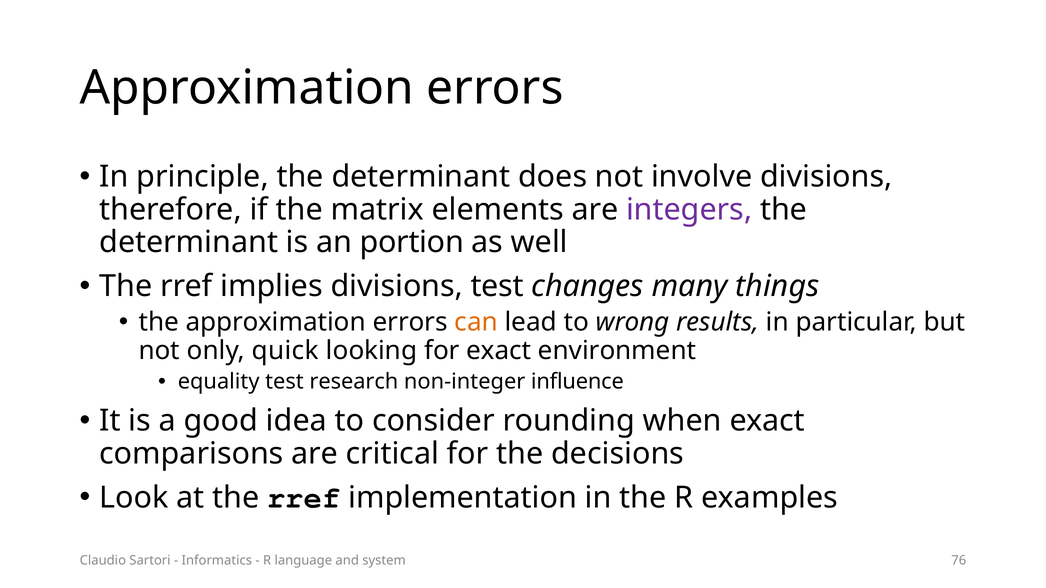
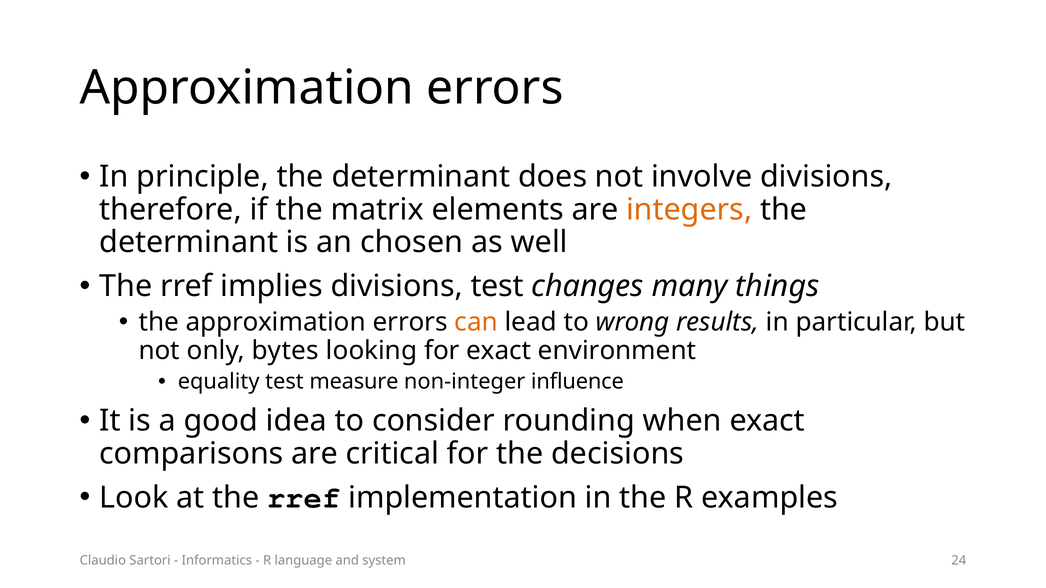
integers colour: purple -> orange (689, 210)
portion: portion -> chosen (412, 243)
quick: quick -> bytes (285, 351)
research: research -> measure (354, 382)
76: 76 -> 24 (959, 561)
